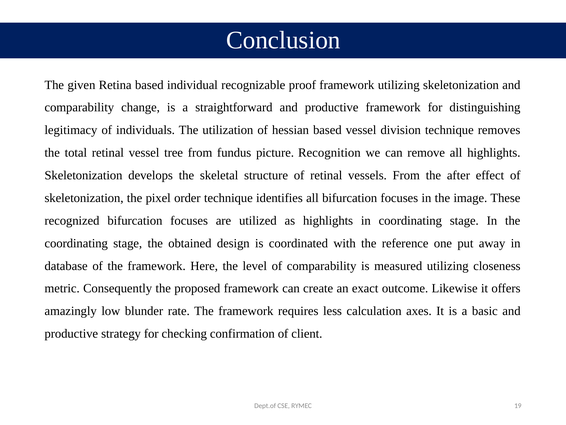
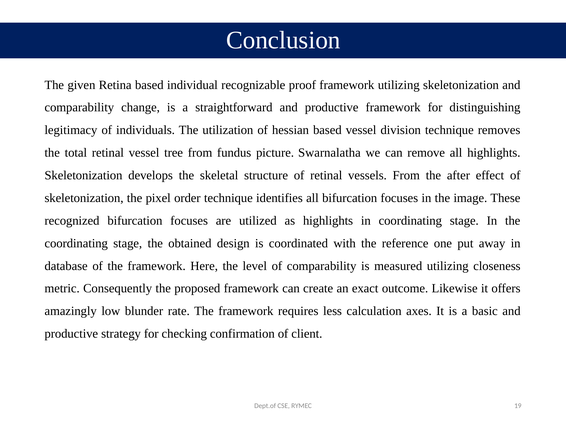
Recognition: Recognition -> Swarnalatha (329, 153)
